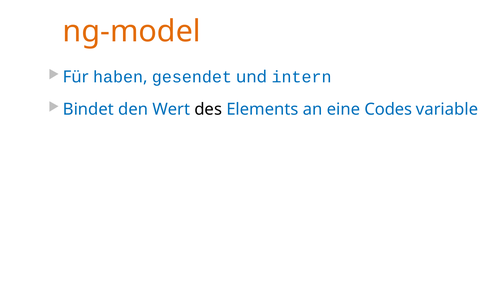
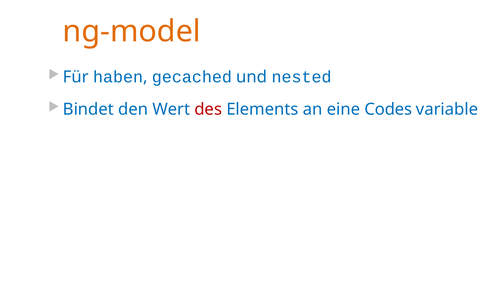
gesendet: gesendet -> gecached (192, 77)
intern: intern -> nested (302, 77)
des colour: black -> red (208, 109)
